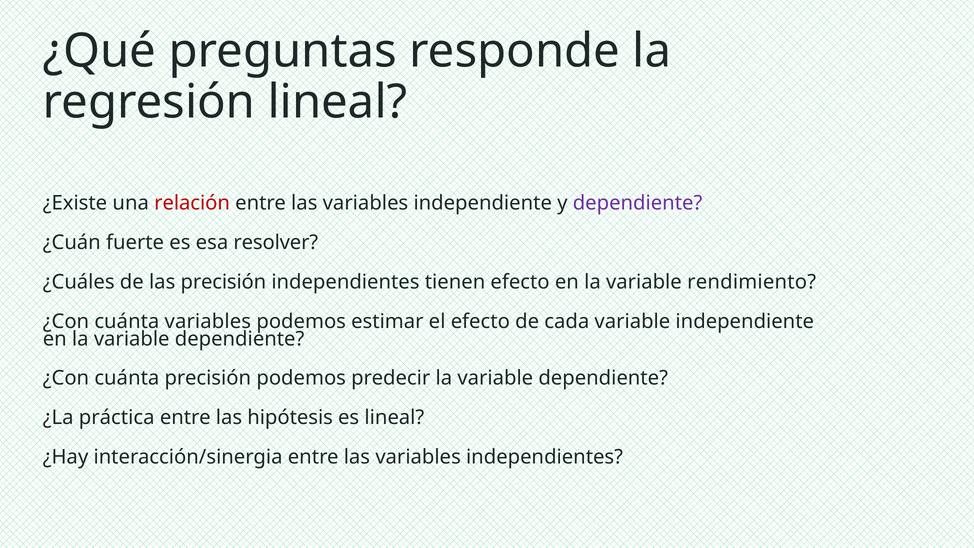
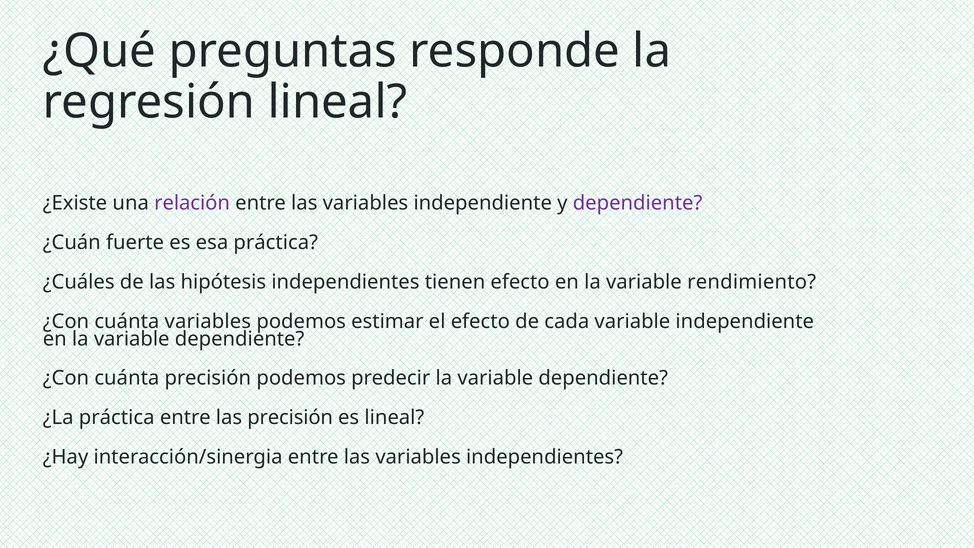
relación colour: red -> purple (192, 203)
esa resolver: resolver -> práctica (276, 242)
las precisión: precisión -> hipótesis (223, 282)
las hipótesis: hipótesis -> precisión (290, 418)
